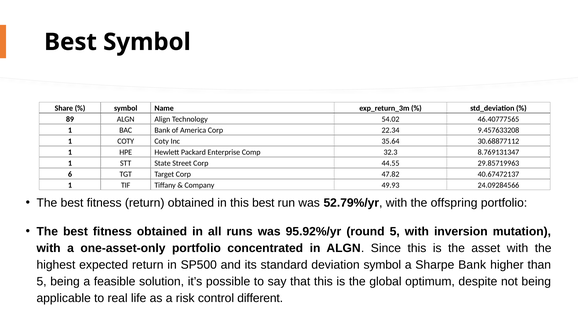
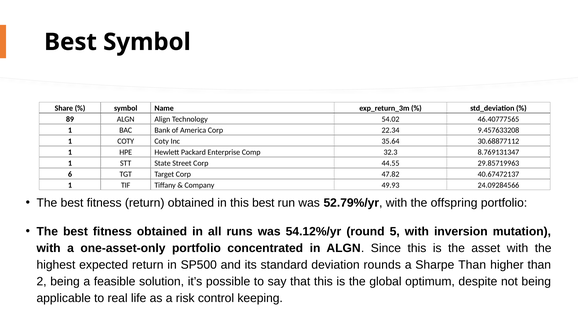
95.92%/yr: 95.92%/yr -> 54.12%/yr (313, 232)
deviation symbol: symbol -> rounds (382, 265)
Sharpe Bank: Bank -> Than (472, 265)
5: 5 -> 2 (42, 282)
different: different -> keeping (260, 298)
